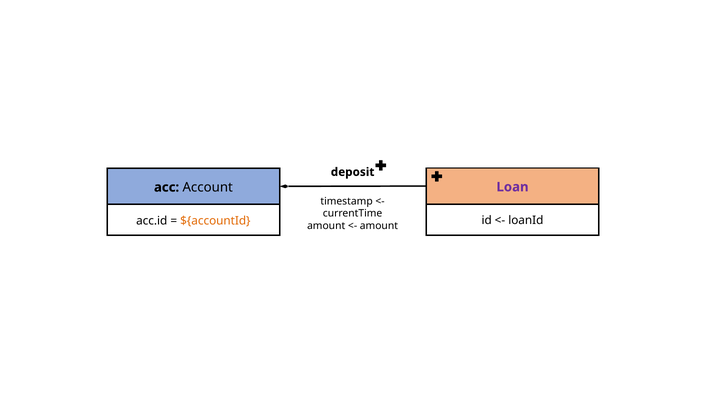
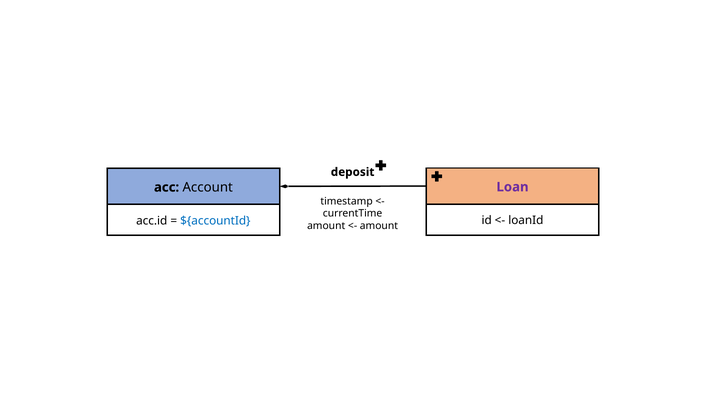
${accountId colour: orange -> blue (215, 221)
